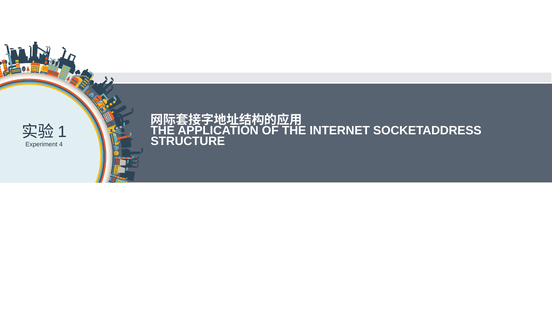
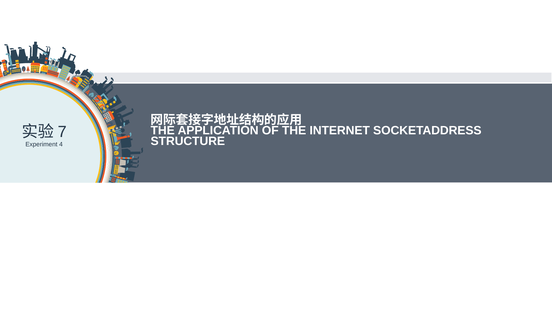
1: 1 -> 7 (62, 131)
